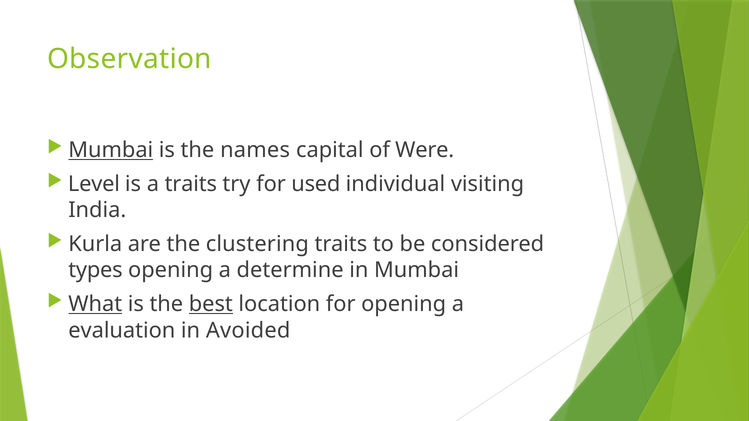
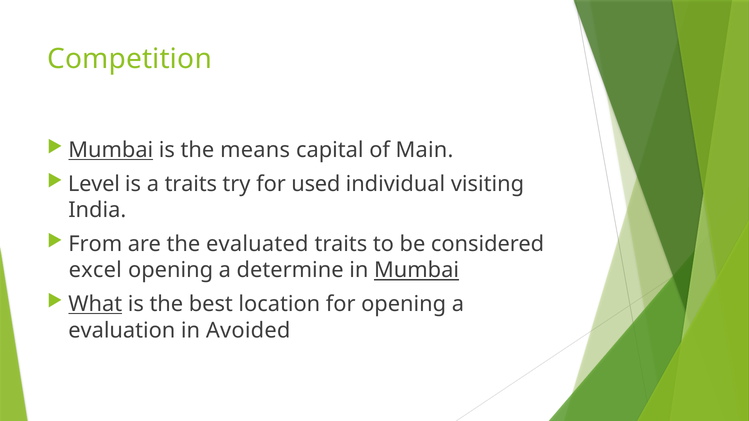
Observation: Observation -> Competition (130, 59)
names: names -> means (255, 150)
Were: Were -> Main (424, 150)
Kurla: Kurla -> From (95, 244)
clustering: clustering -> evaluated (257, 244)
types: types -> excel (95, 270)
Mumbai underline: none -> present (417, 270)
best underline: present -> none (211, 304)
